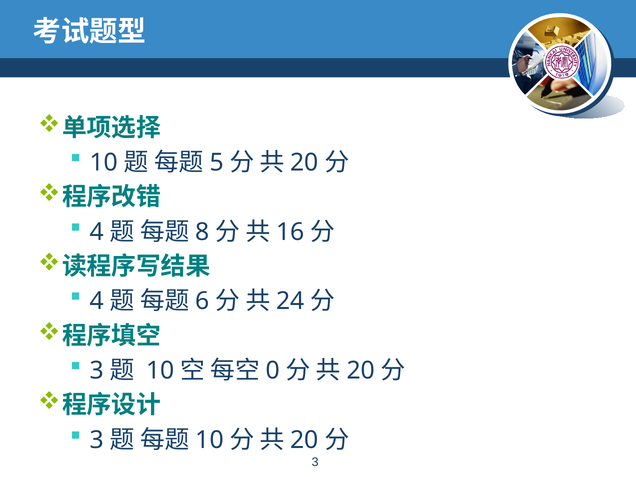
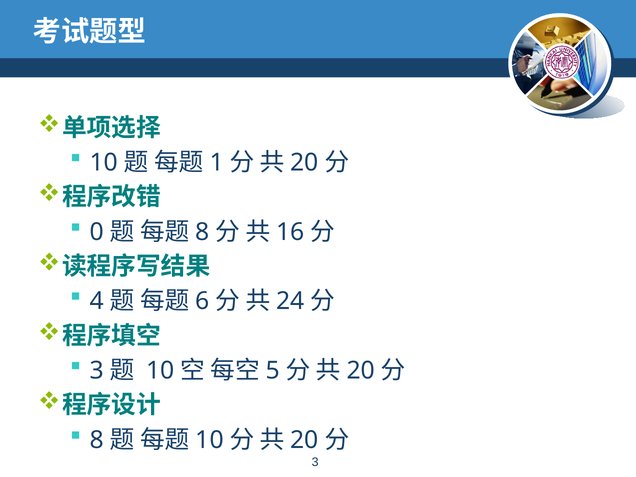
5: 5 -> 1 (217, 163)
4: 4 -> 0 (97, 232)
0: 0 -> 5 (273, 371)
3: 3 -> 8 (97, 440)
